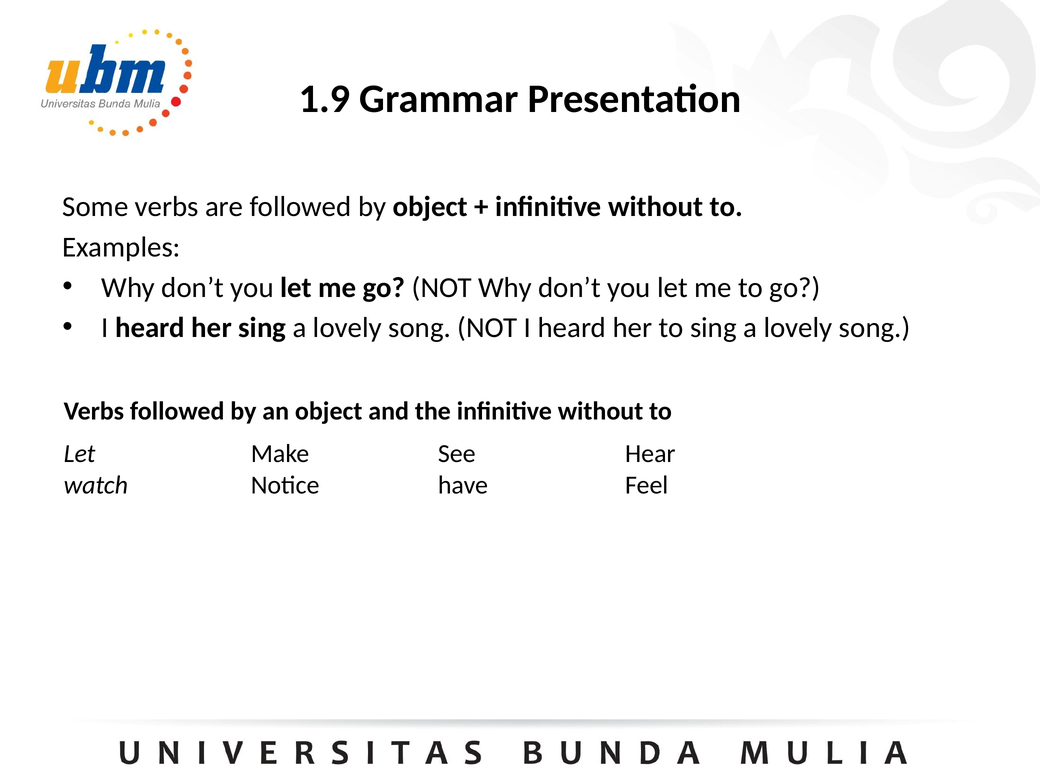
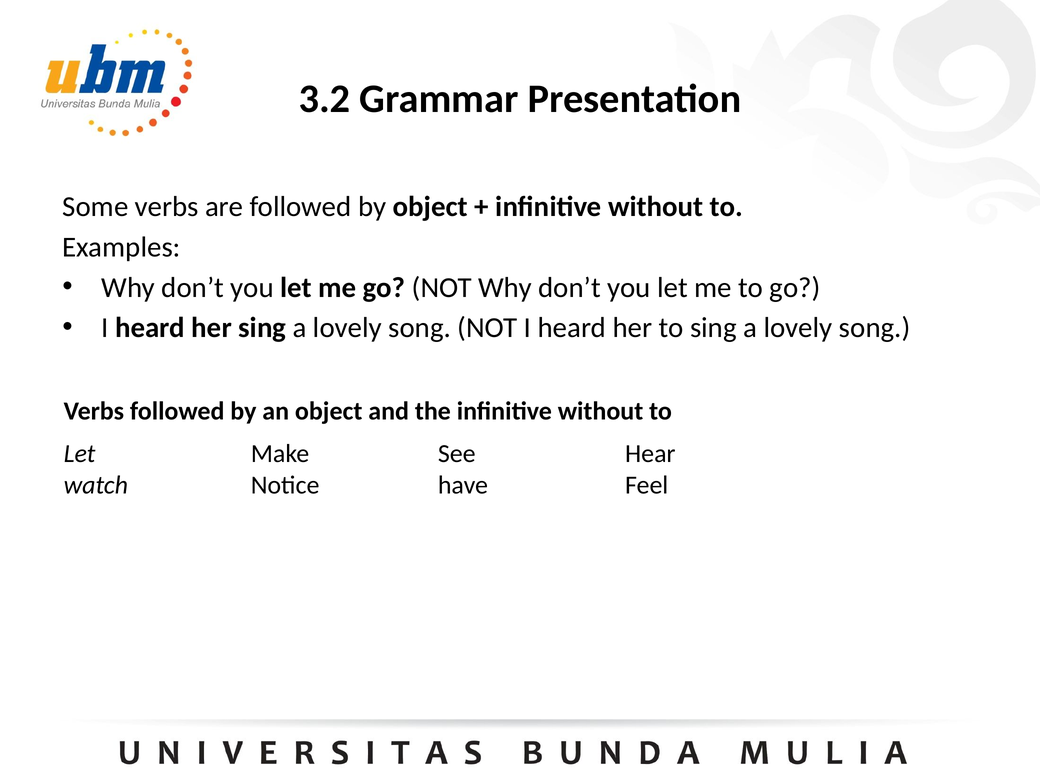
1.9: 1.9 -> 3.2 (324, 99)
